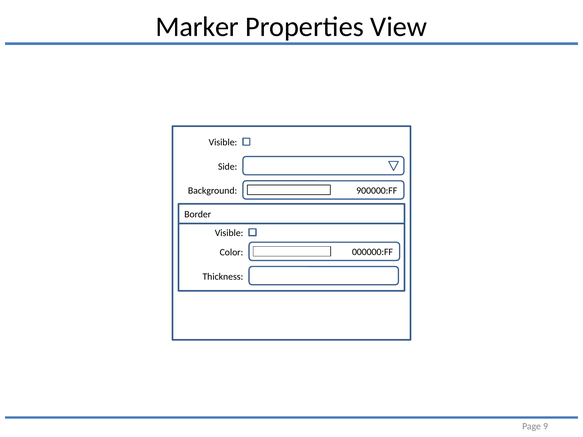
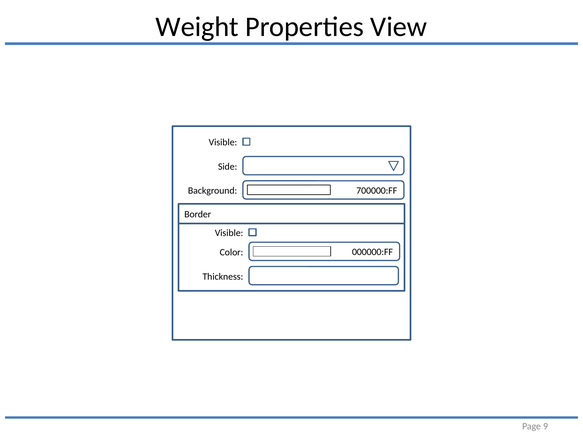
Marker: Marker -> Weight (197, 27)
900000:FF: 900000:FF -> 700000:FF (377, 191)
